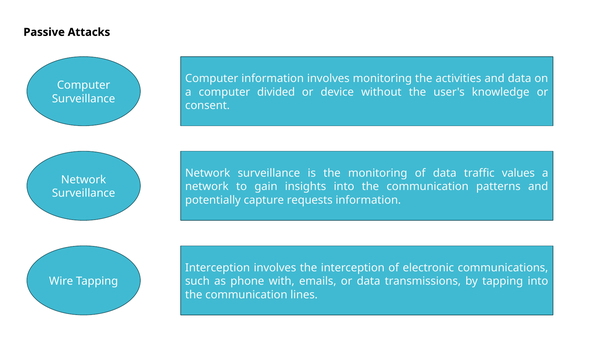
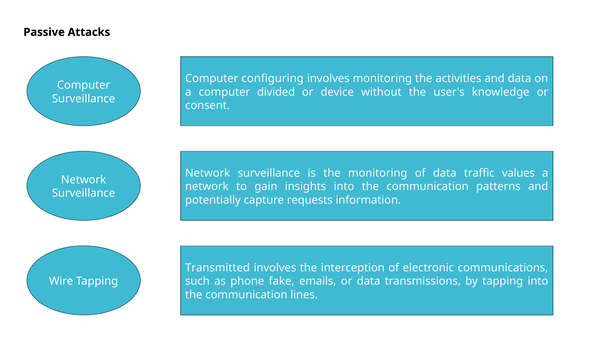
Computer information: information -> configuring (273, 78)
Interception: Interception -> Transmitted (218, 267)
with: with -> fake (282, 281)
